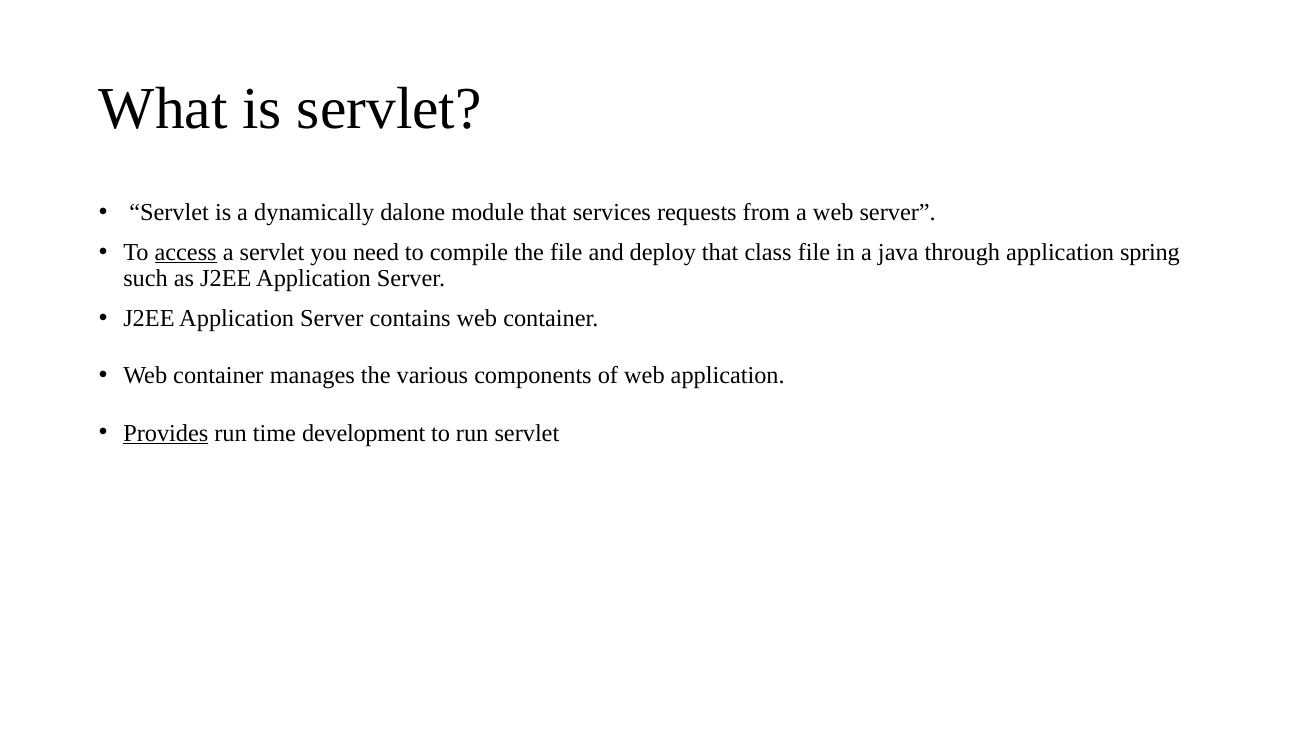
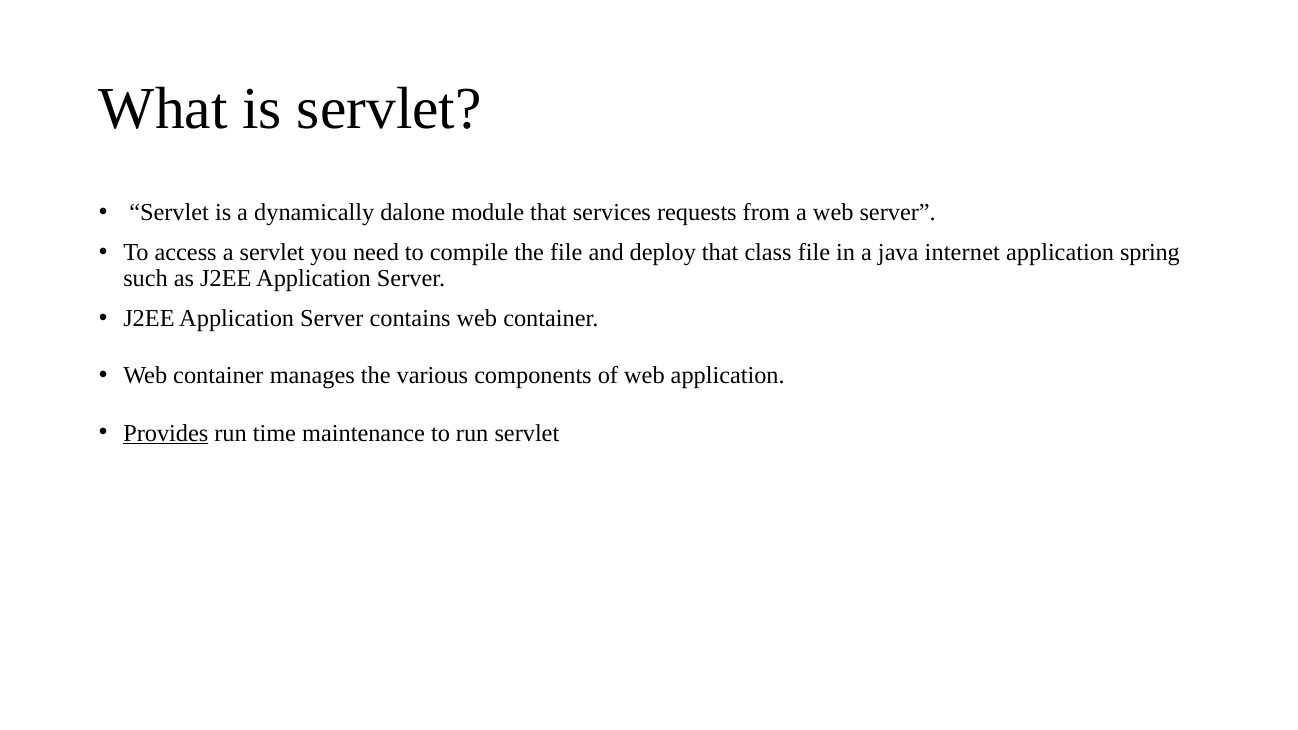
access underline: present -> none (186, 252)
through: through -> internet (962, 252)
development: development -> maintenance (364, 433)
